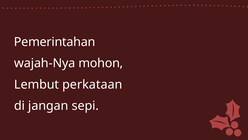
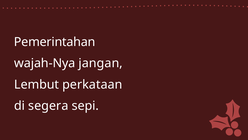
mohon: mohon -> jangan (101, 63)
jangan: jangan -> segera (48, 106)
